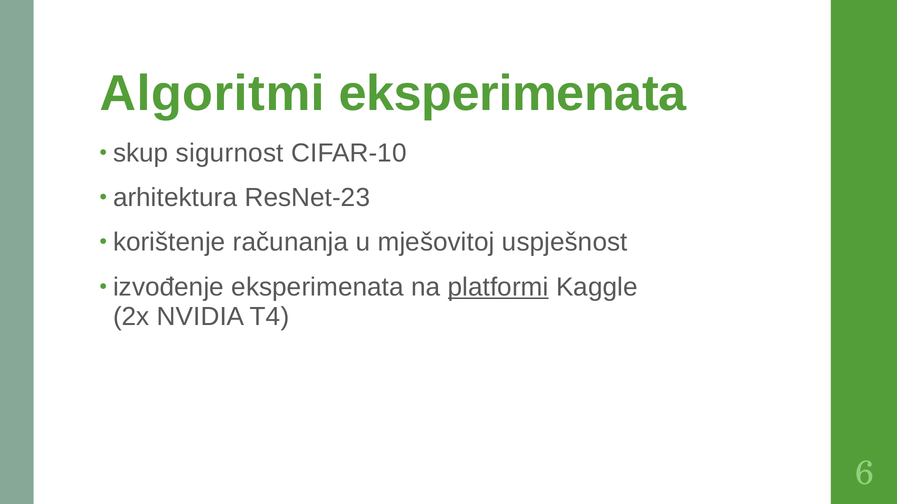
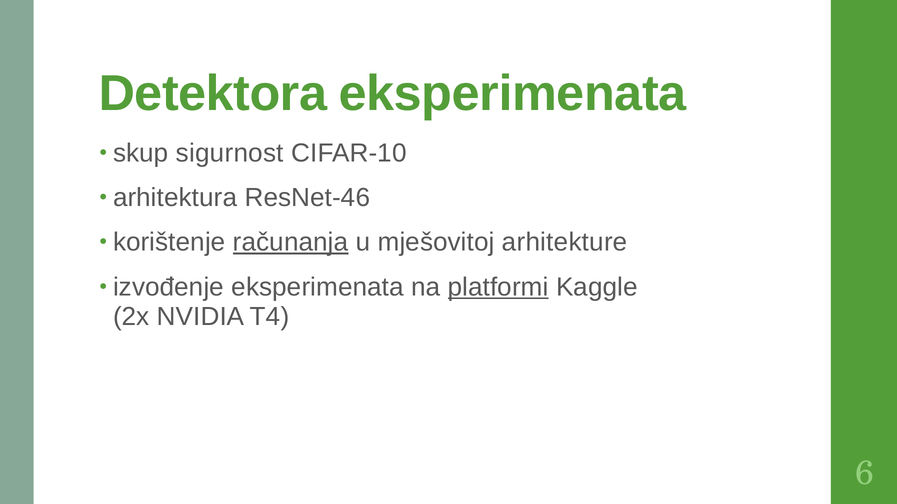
Algoritmi: Algoritmi -> Detektora (213, 94)
ResNet-23: ResNet-23 -> ResNet-46 (307, 198)
računanja underline: none -> present (291, 243)
uspješnost: uspješnost -> arhitekture (565, 243)
